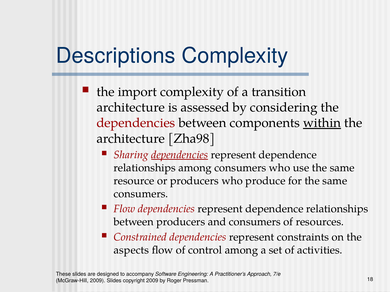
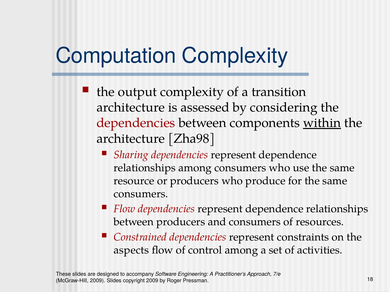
Descriptions: Descriptions -> Computation (116, 56)
import: import -> output (137, 92)
dependencies underline: present -> none (180, 155)
